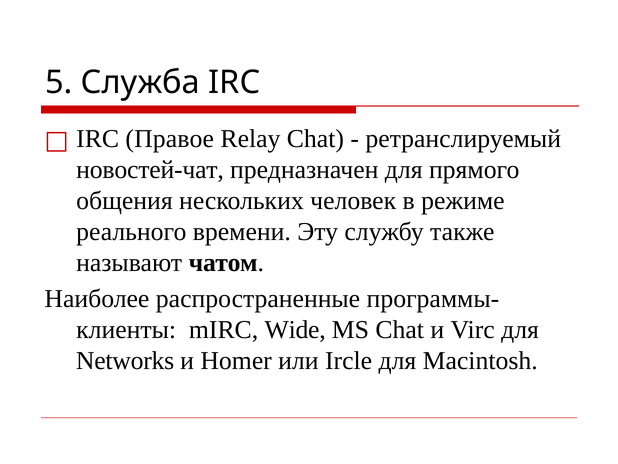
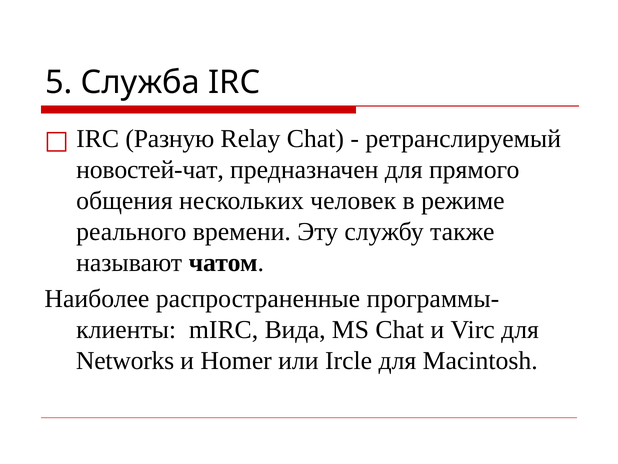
Правое: Правое -> Разную (170, 139)
Wide: Wide -> Вида (295, 329)
